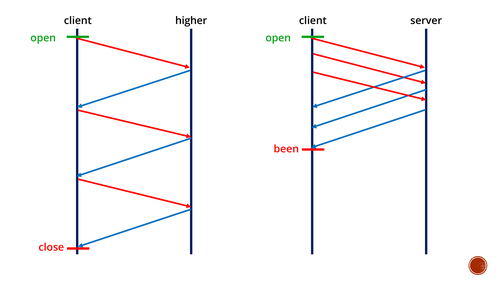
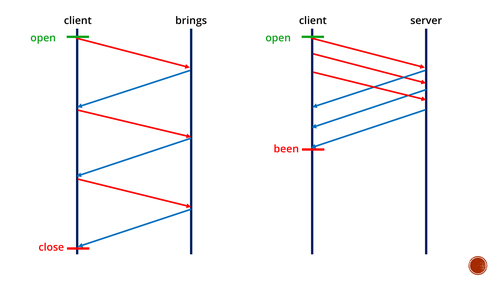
higher: higher -> brings (191, 21)
